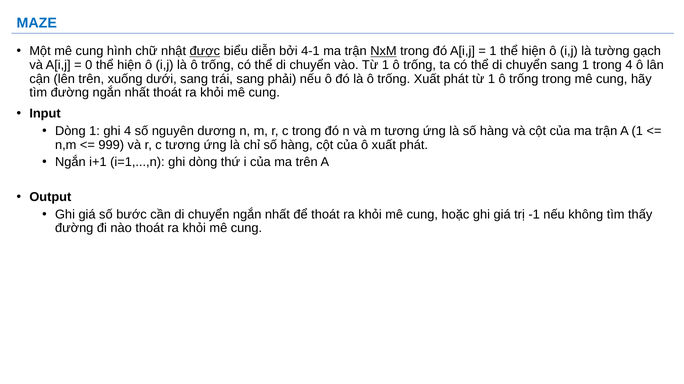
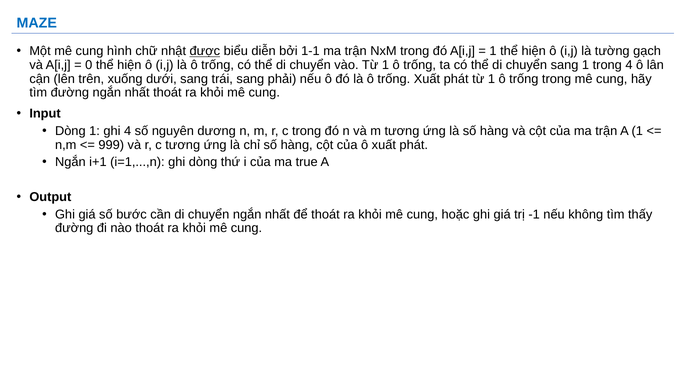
4-1: 4-1 -> 1-1 (310, 51)
NxM underline: present -> none (383, 51)
ma trên: trên -> true (307, 163)
